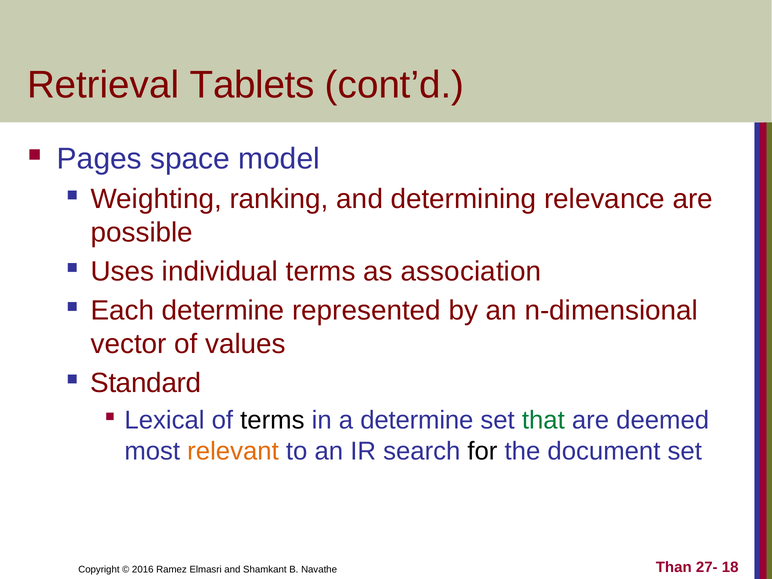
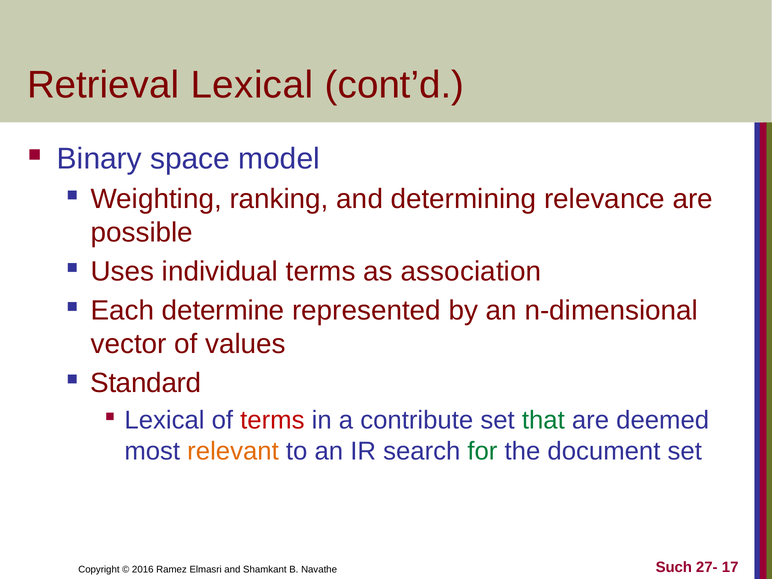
Retrieval Tablets: Tablets -> Lexical (252, 85)
Pages: Pages -> Binary (99, 159)
terms colour: black -> red (272, 420)
a determine: determine -> contribute (417, 420)
for colour: black -> green (482, 451)
Than: Than -> Such (674, 567)
18: 18 -> 17 (730, 567)
